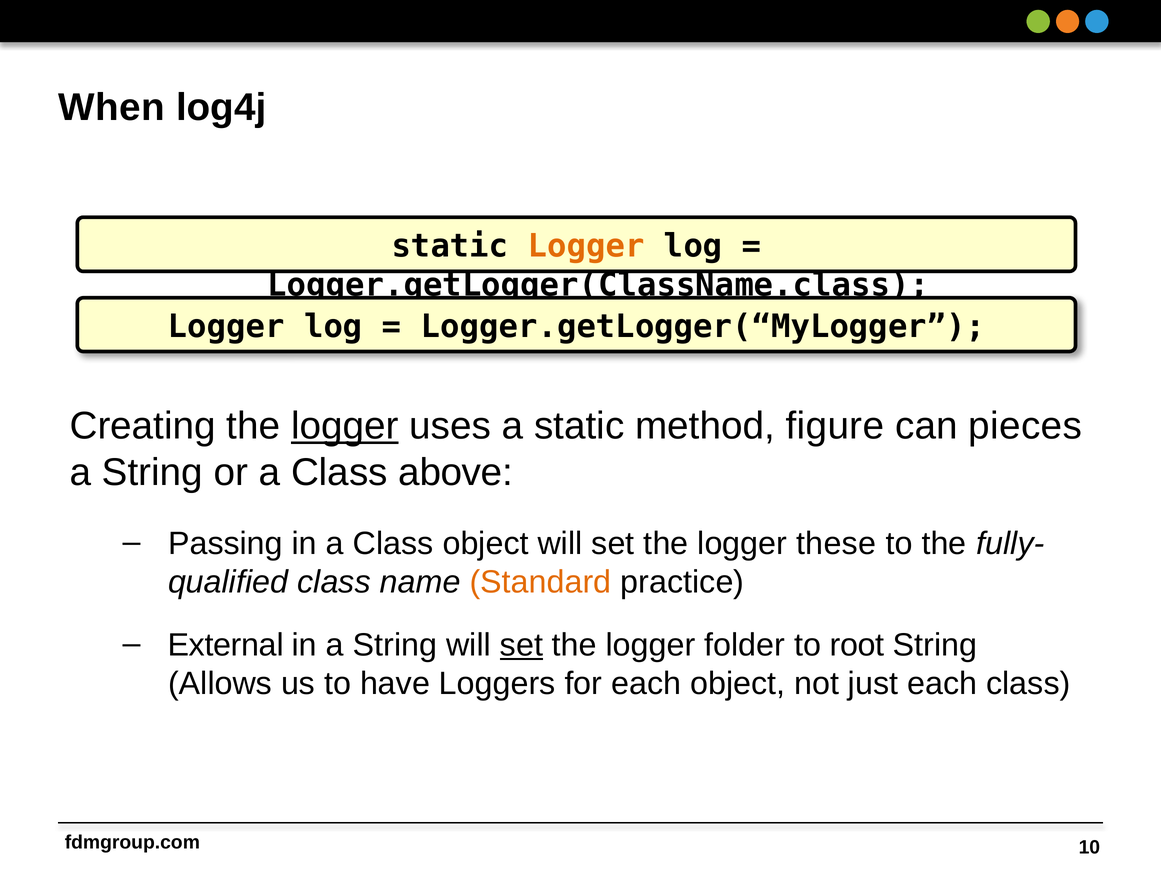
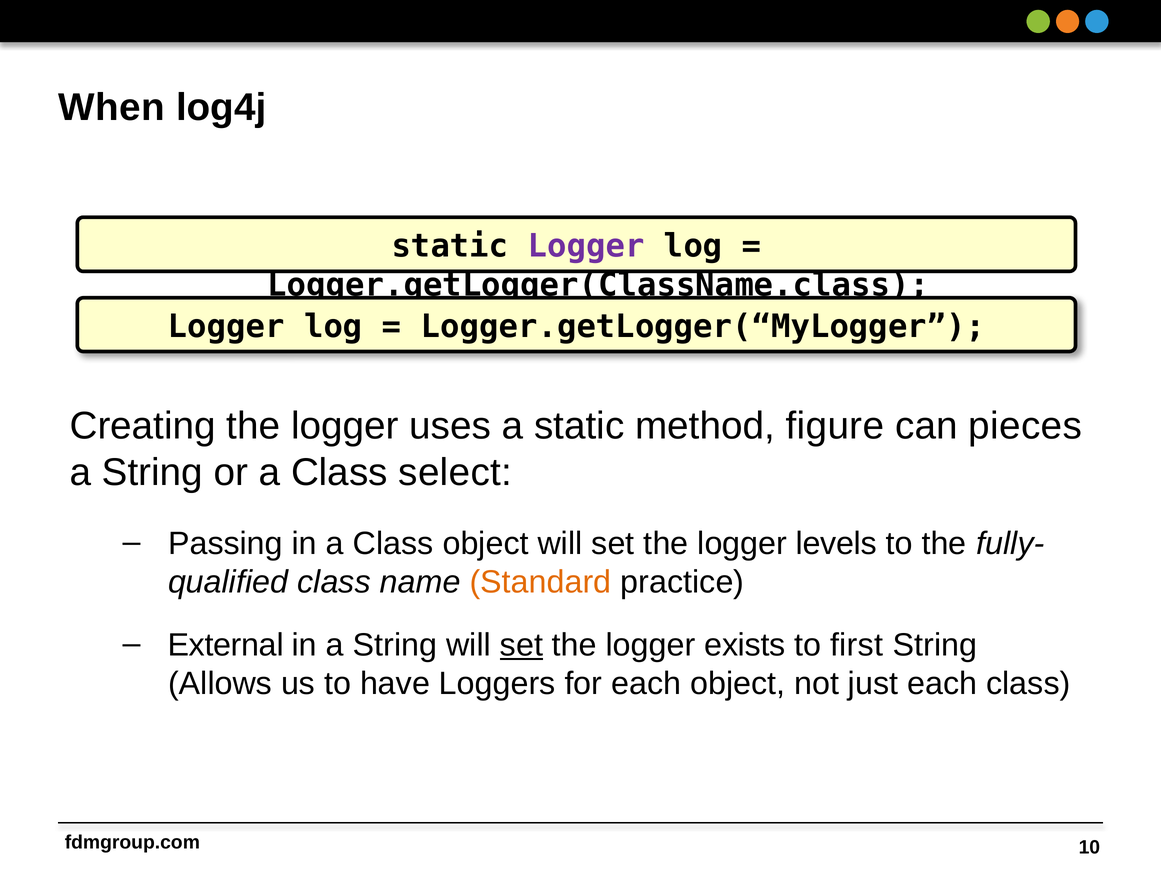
Logger colour: orange -> purple (586, 246)
logger underline: present -> none (345, 426)
above: above -> select (455, 473)
these: these -> levels (836, 544)
folder: folder -> exists (745, 646)
root: root -> first (857, 646)
